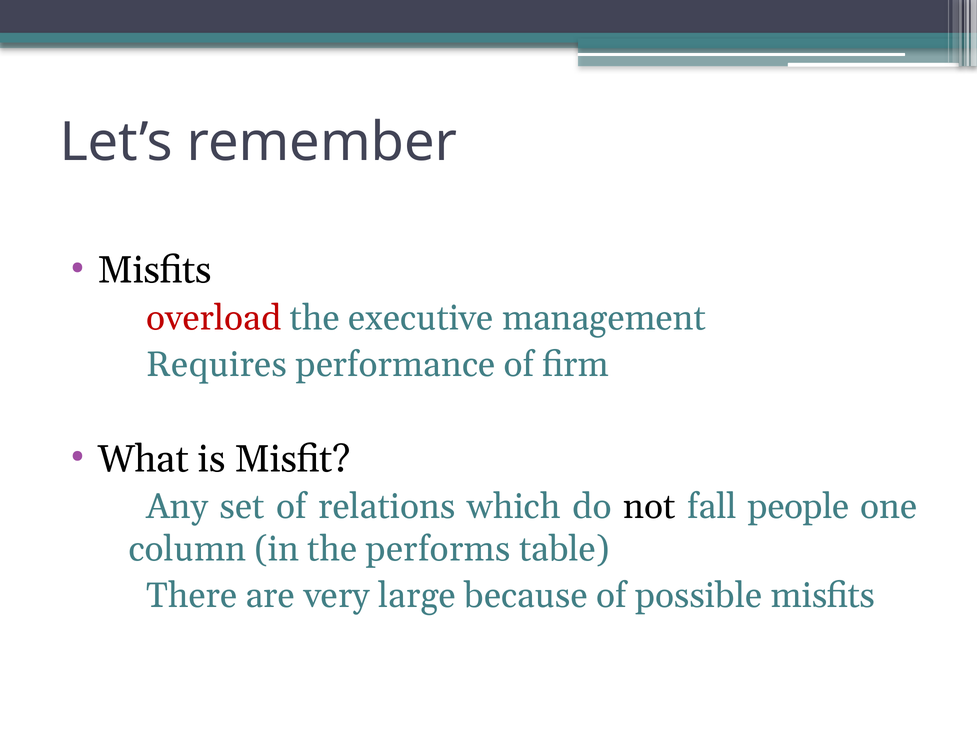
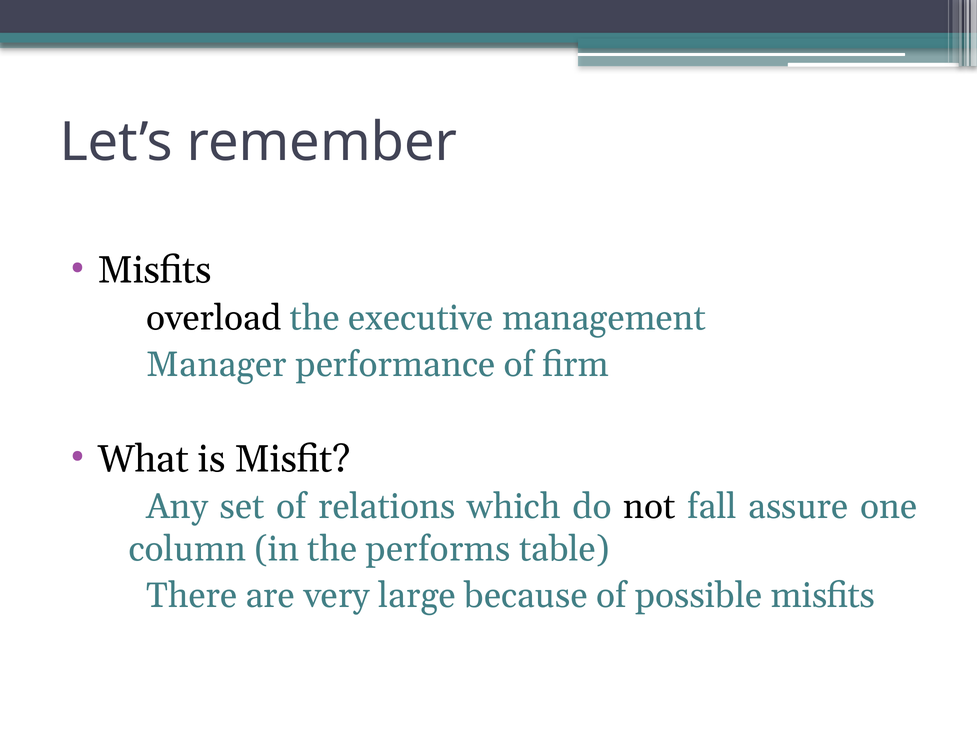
overload colour: red -> black (214, 318)
Requires: Requires -> Manager (217, 365)
people: people -> assure (798, 507)
